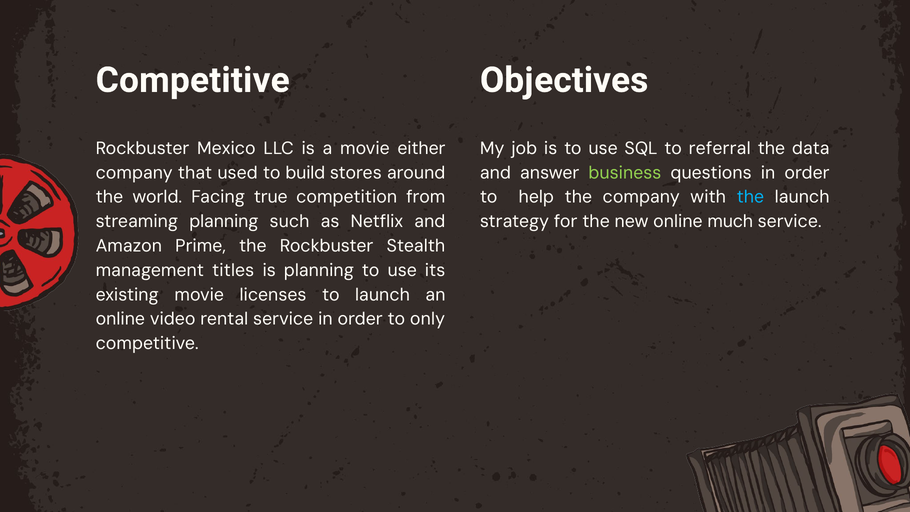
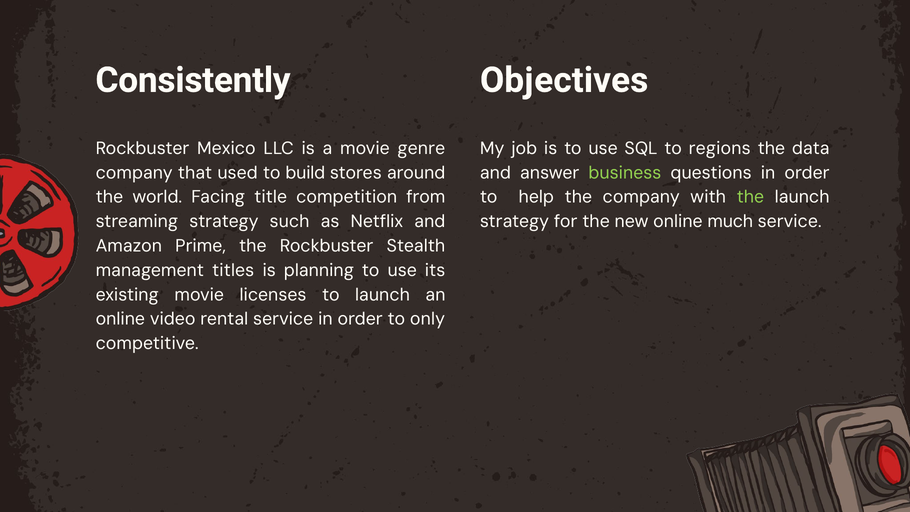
Competitive: Competitive -> Consistently (193, 80)
either: either -> genre (421, 148)
referral: referral -> regions (720, 148)
true: true -> title (271, 197)
the colour: light blue -> light green (750, 197)
streaming planning: planning -> strategy (224, 221)
